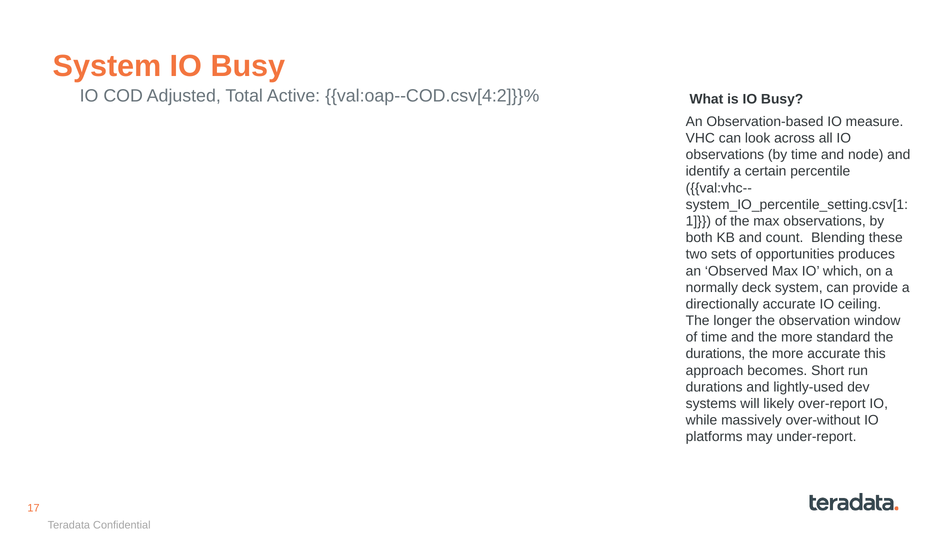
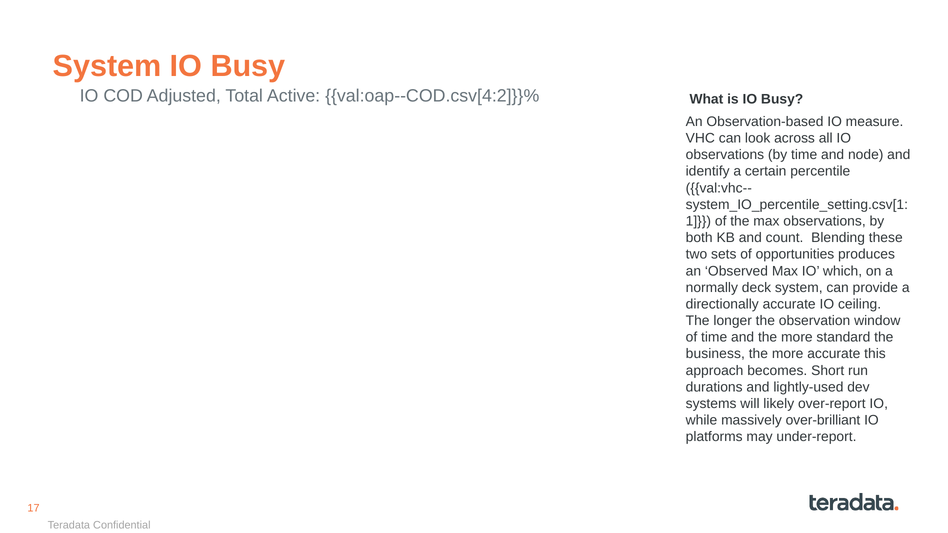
durations: durations -> business (715, 354)
over-without: over-without -> over-brilliant (823, 420)
